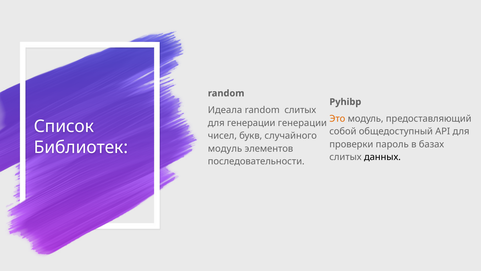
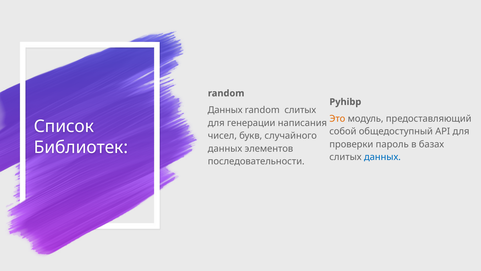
Идеала: Идеала -> Данных (225, 110)
генерации генерации: генерации -> написания (302, 123)
модуль: модуль -> данных (225, 148)
данных colour: black -> blue (382, 157)
